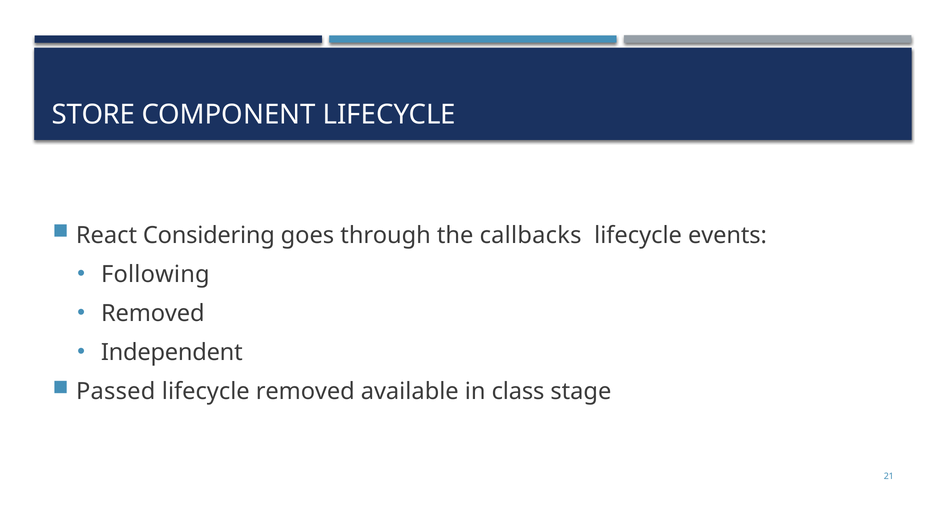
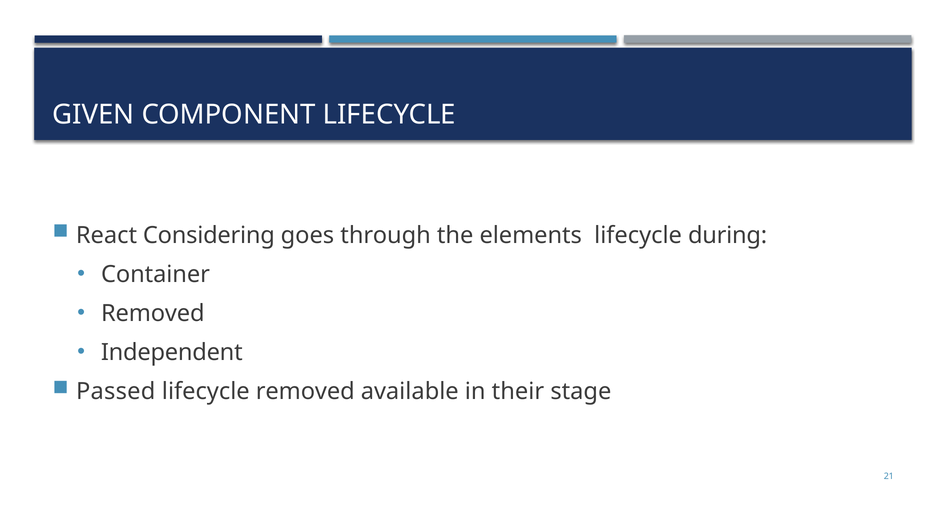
STORE: STORE -> GIVEN (93, 115)
callbacks: callbacks -> elements (531, 235)
events: events -> during (728, 235)
Following: Following -> Container (155, 275)
class: class -> their (518, 392)
